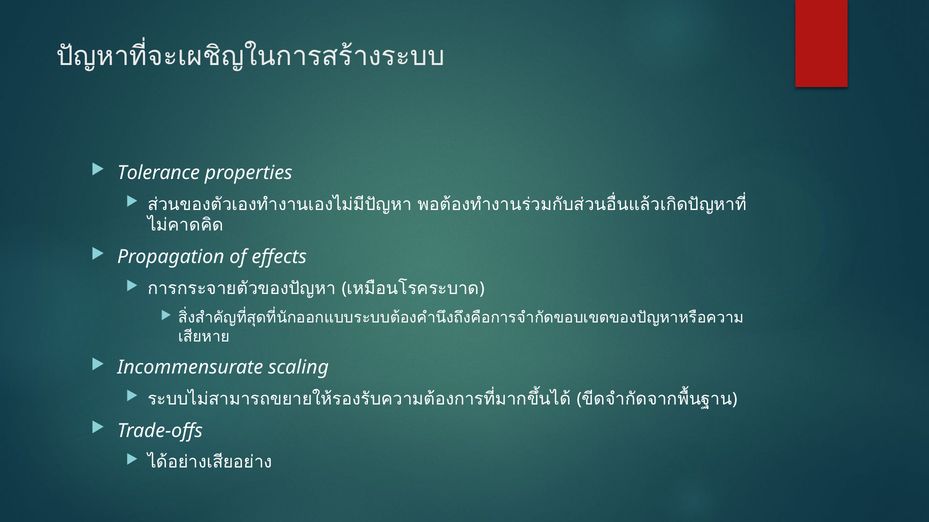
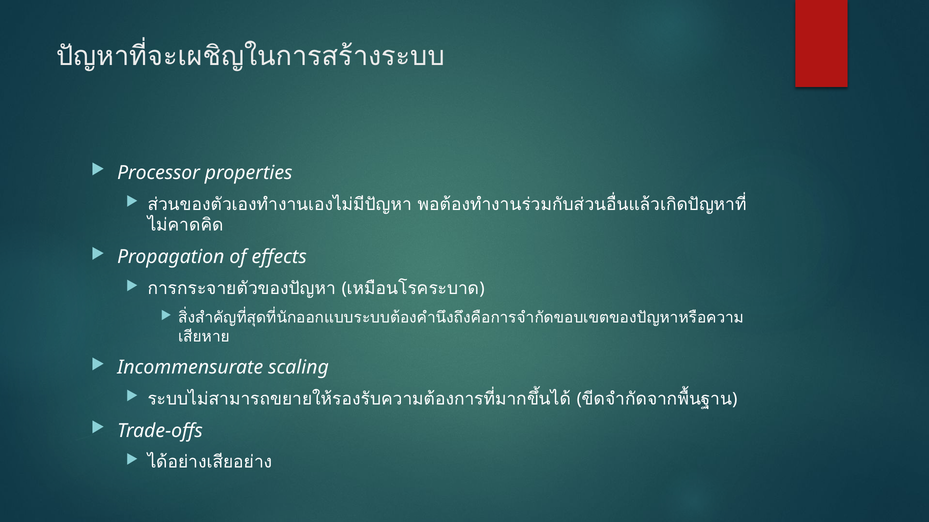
Tolerance: Tolerance -> Processor (159, 173)
